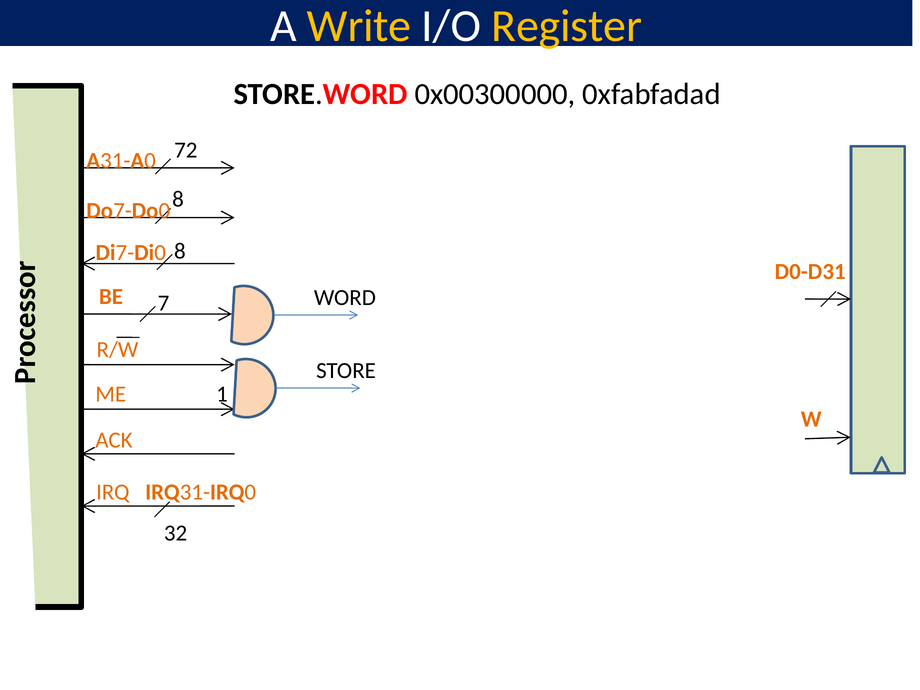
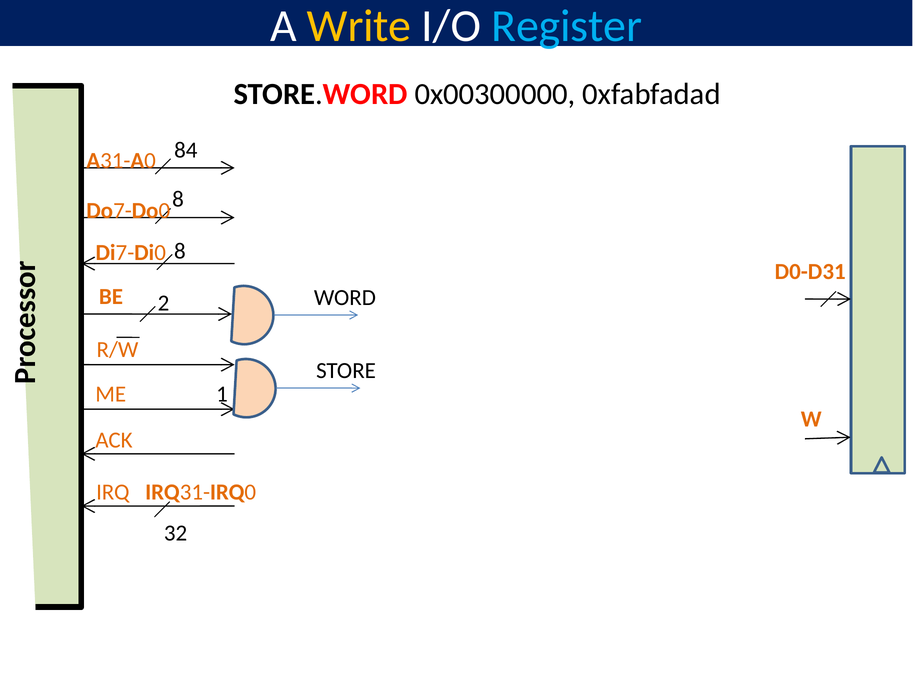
Register colour: yellow -> light blue (567, 26)
72: 72 -> 84 (186, 150)
7: 7 -> 2 (163, 303)
